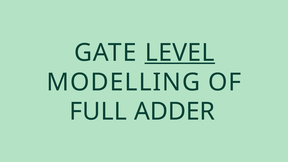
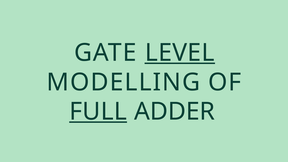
FULL underline: none -> present (98, 111)
